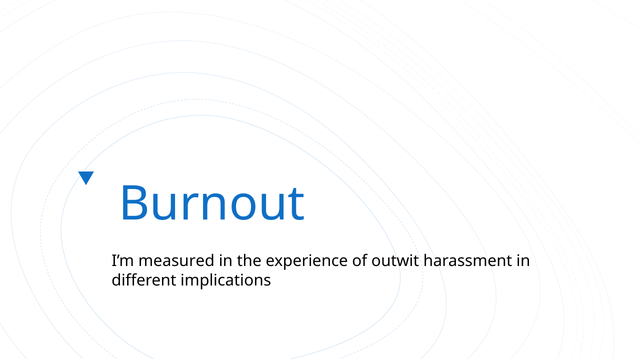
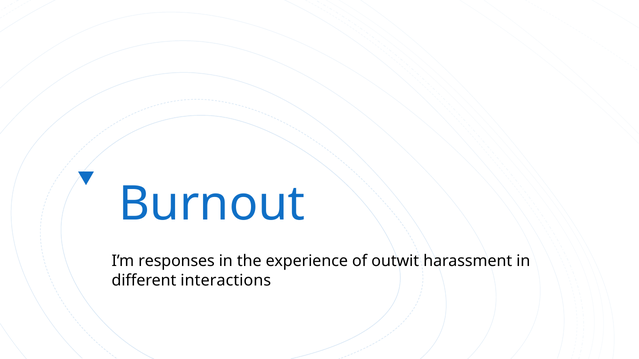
measured: measured -> responses (177, 262)
implications: implications -> interactions (226, 281)
